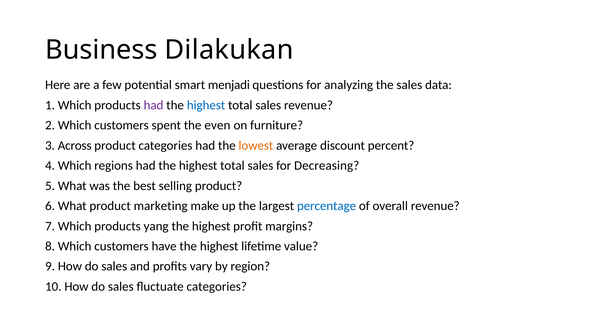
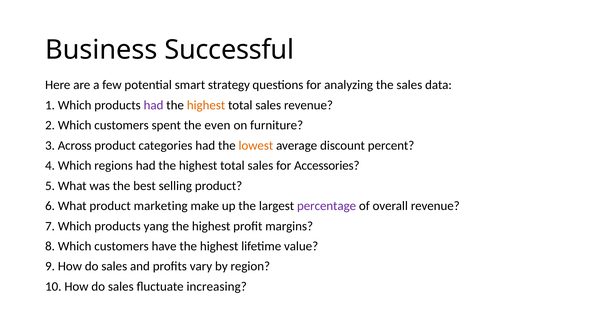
Dilakukan: Dilakukan -> Successful (229, 50)
menjadi: menjadi -> strategy (229, 85)
highest colour: blue -> orange (206, 105)
Decreasing: Decreasing -> Accessories (327, 166)
percentage colour: blue -> purple (327, 206)
fluctuate categories: categories -> increasing (217, 287)
